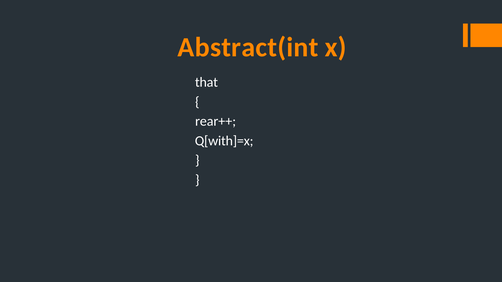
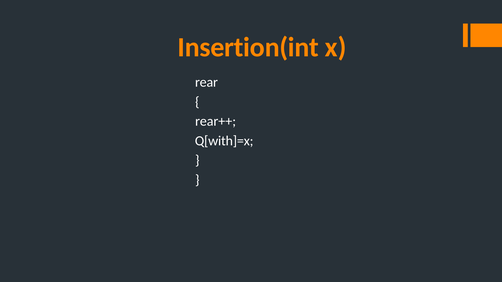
Abstract(int: Abstract(int -> Insertion(int (248, 47)
that: that -> rear (206, 82)
